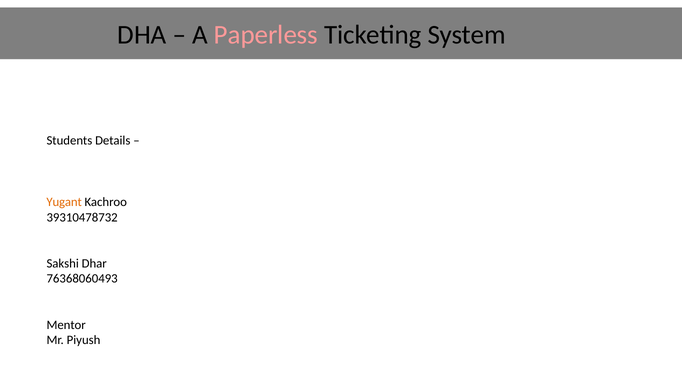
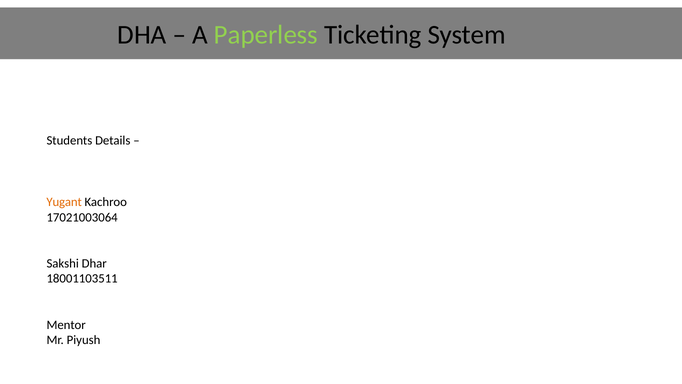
Paperless colour: pink -> light green (266, 35)
39310478732: 39310478732 -> 17021003064 (82, 217)
76368060493: 76368060493 -> 18001103511 (82, 278)
